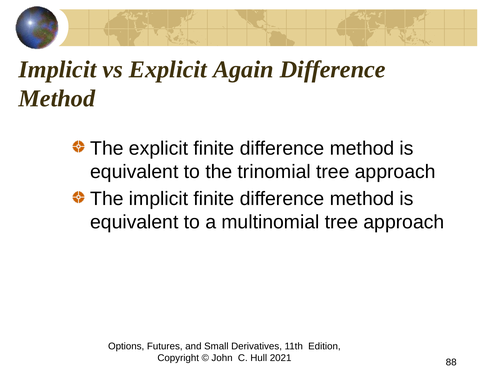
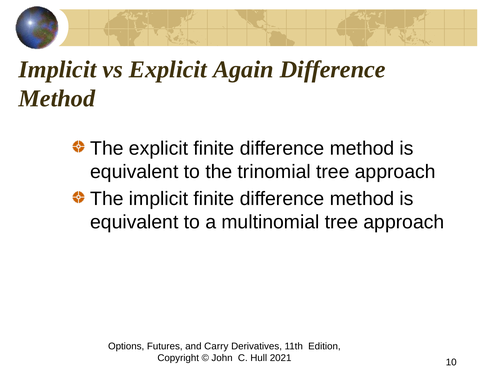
Small: Small -> Carry (216, 347)
88: 88 -> 10 (451, 362)
